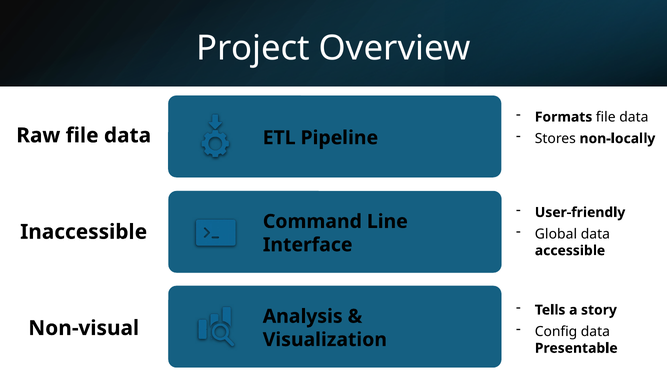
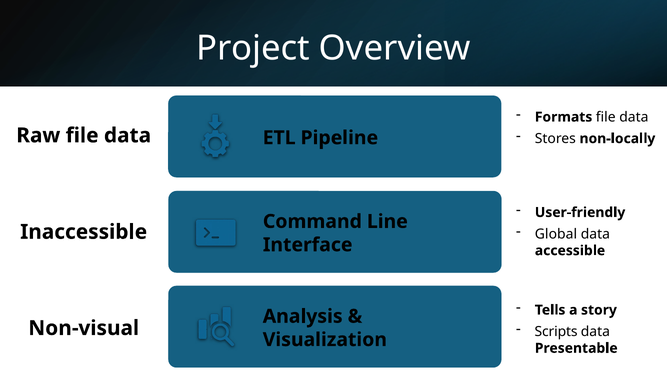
Config: Config -> Scripts (556, 332)
